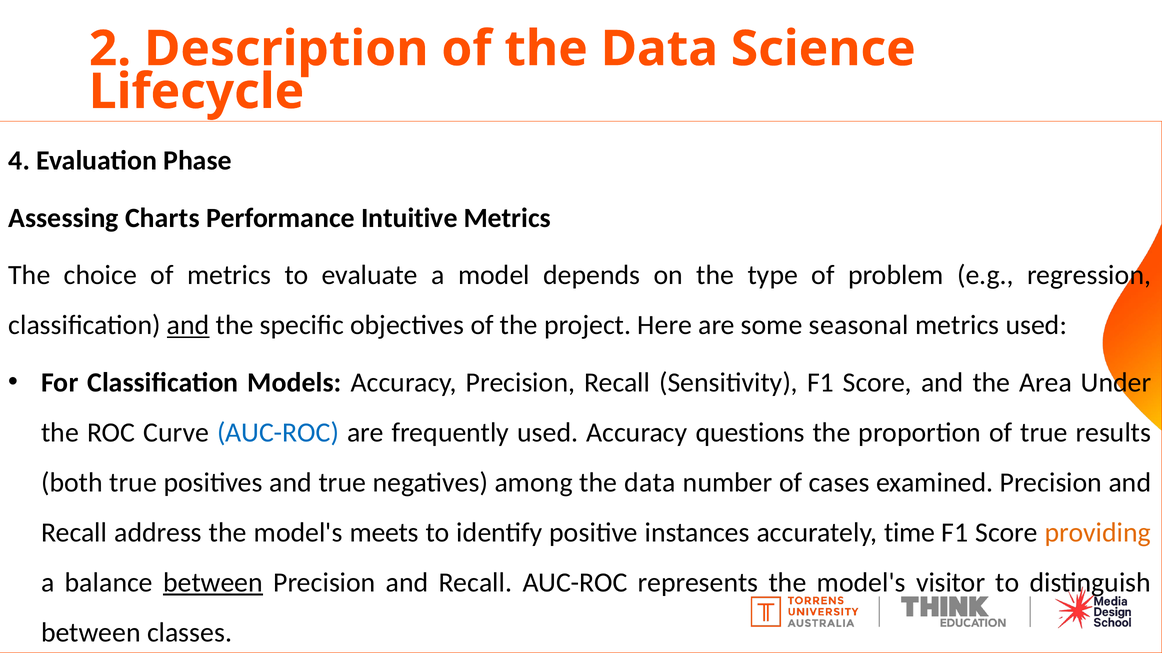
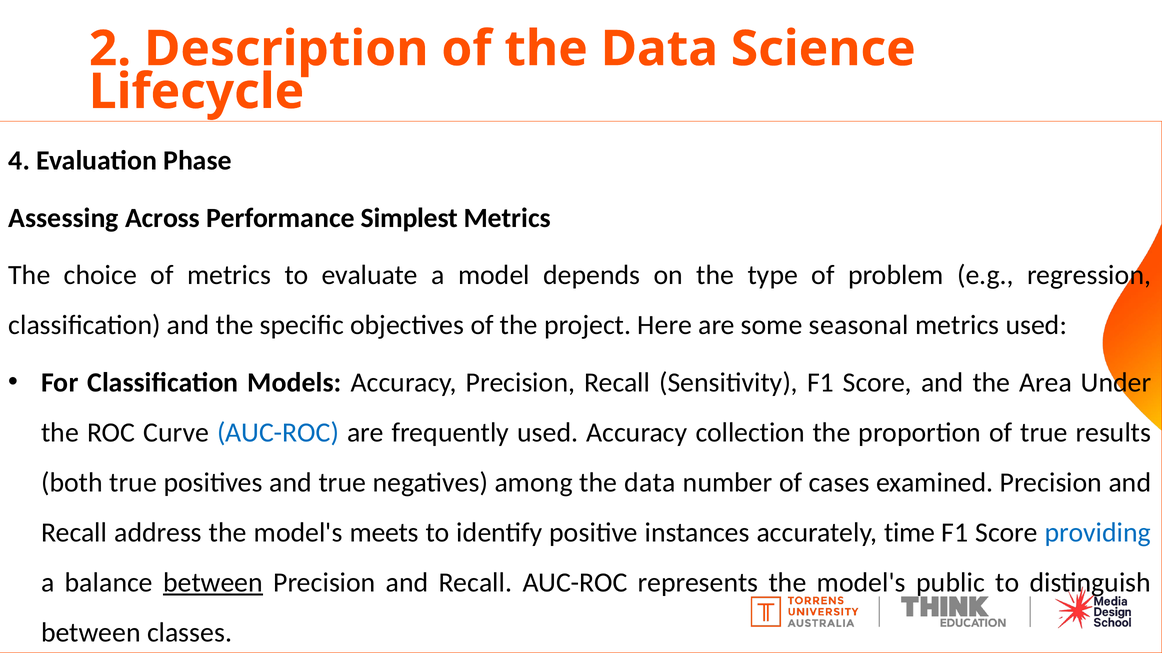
Charts: Charts -> Across (163, 218)
Intuitive: Intuitive -> Simplest (409, 218)
and underline: present -> none (188, 325)
questions: questions -> collection (750, 433)
providing colour: orange -> blue (1098, 533)
visitor: visitor -> public (951, 583)
